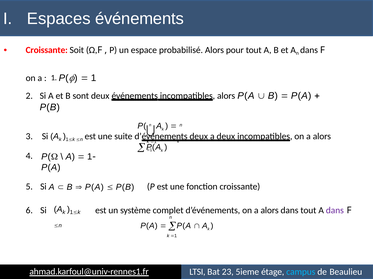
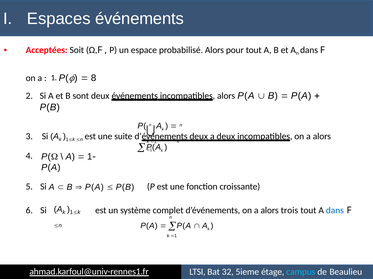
Croissante: Croissante -> Acceptées (47, 50)
1: 1 -> 8 (94, 78)
alors dans: dans -> trois (289, 211)
dans colour: purple -> blue (335, 211)
23: 23 -> 32 (228, 273)
